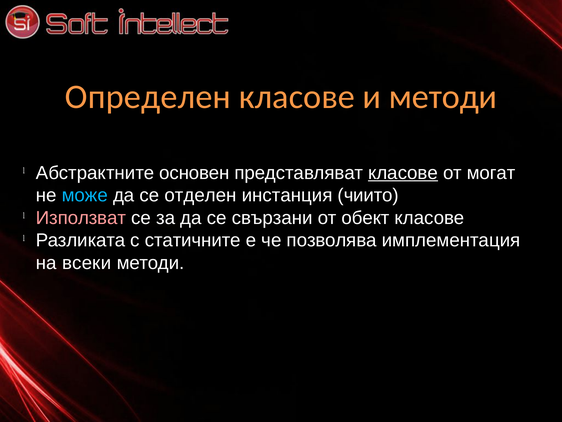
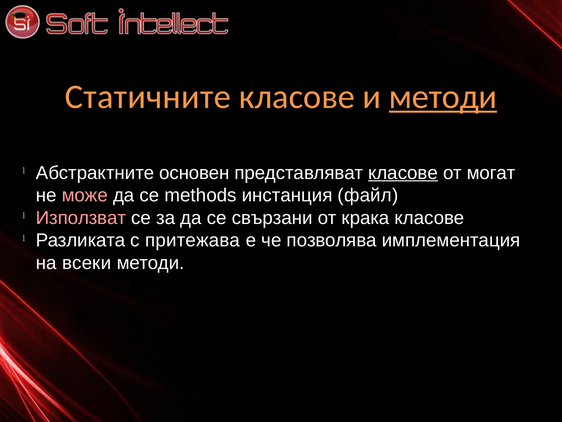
Определен: Определен -> Статичните (148, 97)
методи underline: none -> present (443, 97)
може colour: light blue -> pink (85, 195)
отделен: отделен -> methods (201, 195)
чиито: чиито -> файл (368, 195)
обект: обект -> крака (365, 218)
статичните: статичните -> притежава (193, 240)
